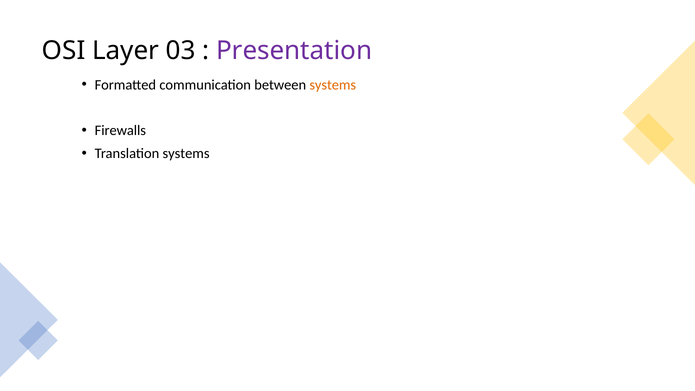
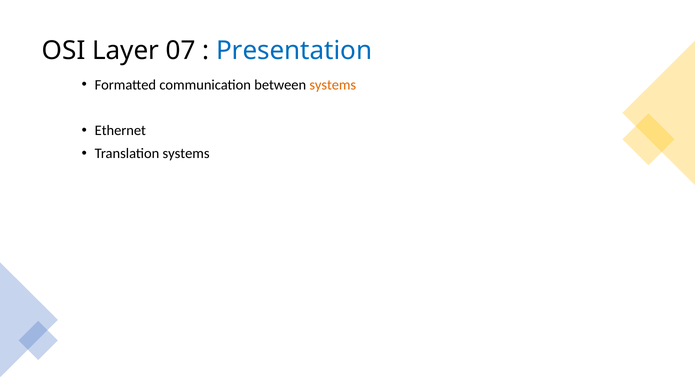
03: 03 -> 07 (181, 51)
Presentation colour: purple -> blue (294, 51)
Firewalls: Firewalls -> Ethernet (120, 131)
